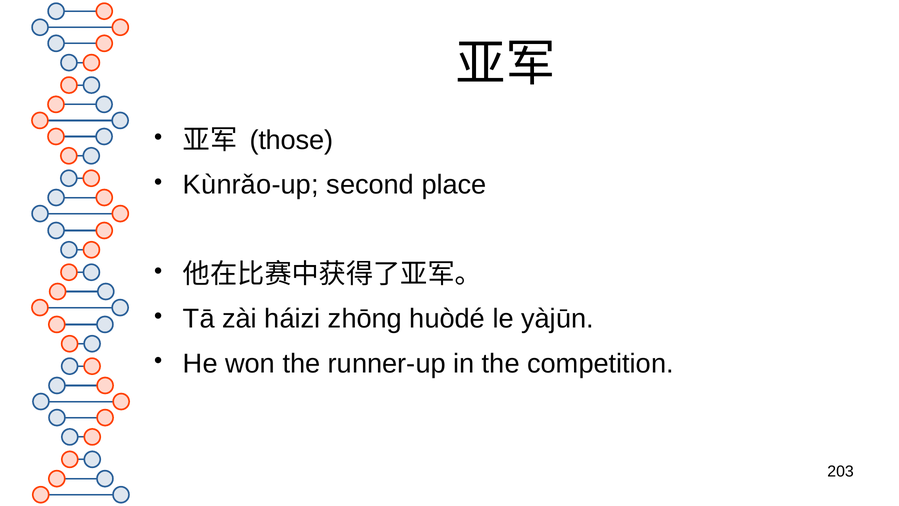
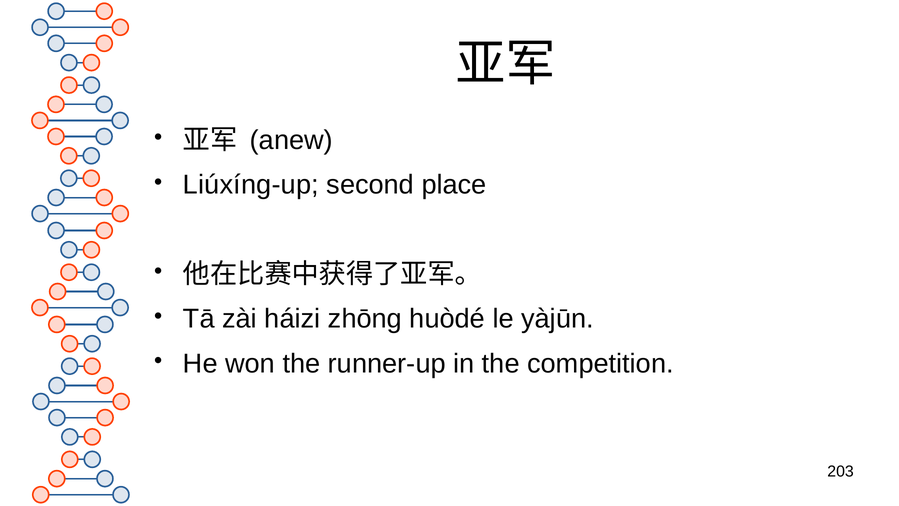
those: those -> anew (291, 140)
Kùnrǎo-up: Kùnrǎo-up -> Liúxíng-up (251, 185)
